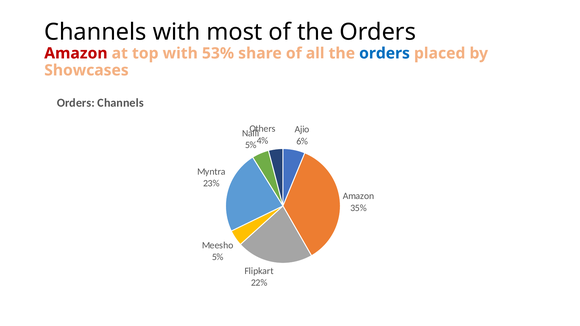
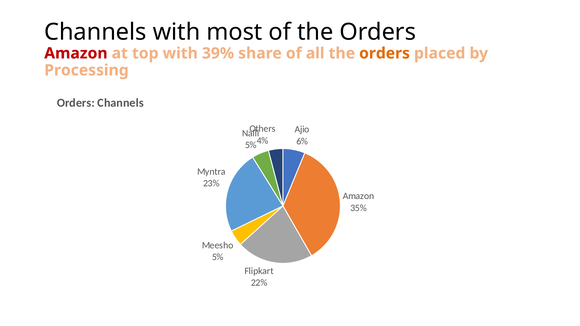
53%: 53% -> 39% (218, 53)
orders colour: blue -> orange (385, 53)
Showcases: Showcases -> Processing (86, 70)
